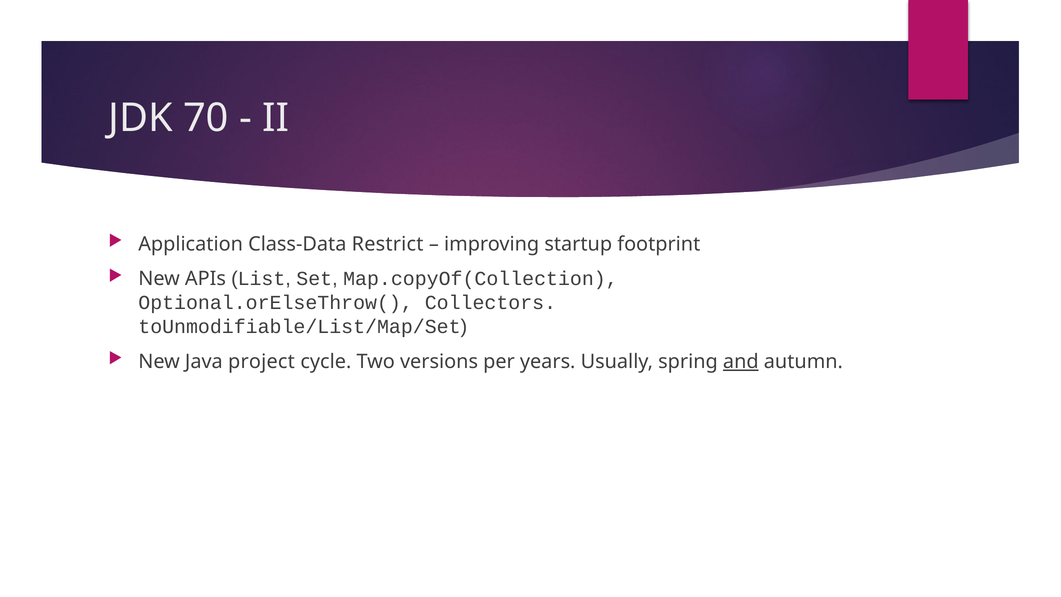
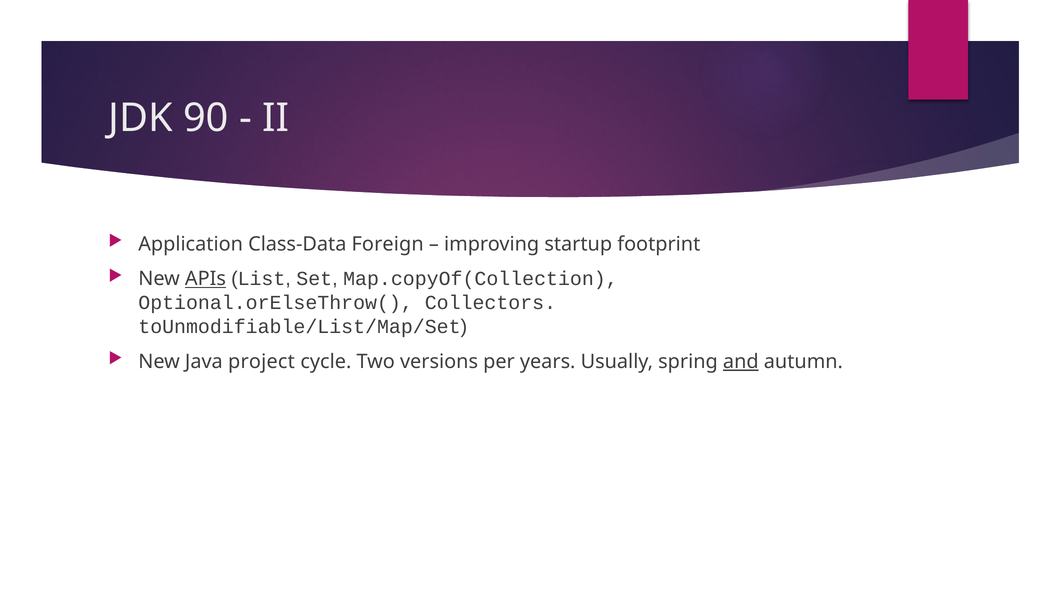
70: 70 -> 90 (206, 118)
Restrict: Restrict -> Foreign (388, 244)
APIs underline: none -> present (205, 279)
